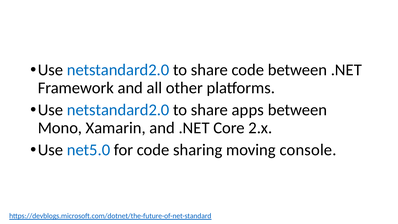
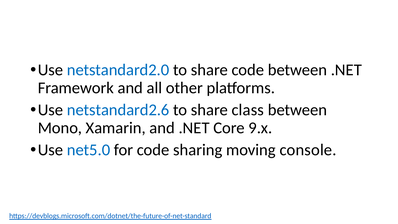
netstandard2.0: netstandard2.0 -> netstandard2.6 (118, 110)
apps: apps -> class (248, 110)
2.x: 2.x -> 9.x (260, 128)
